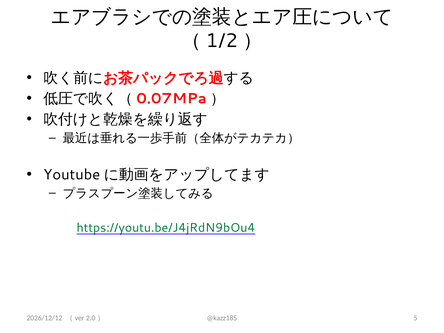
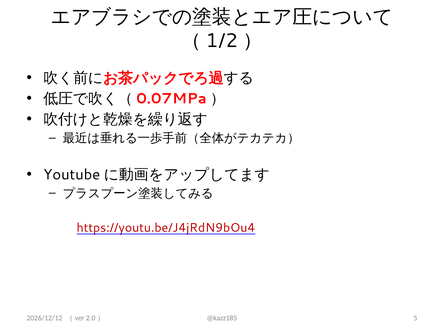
https://youtu.be/J4jRdN9bOu4 colour: green -> red (166, 228)
